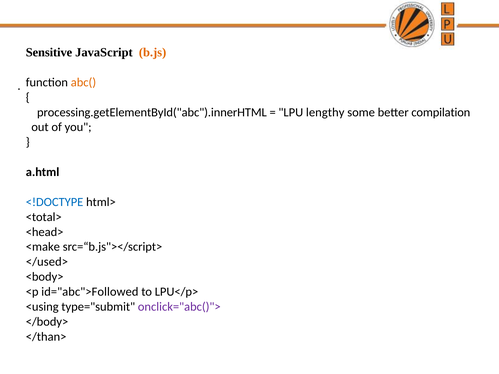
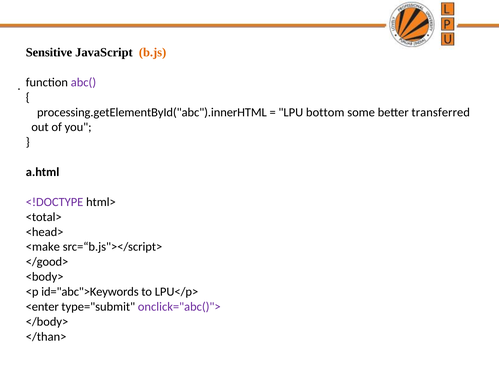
abc( colour: orange -> purple (83, 82)
lengthy: lengthy -> bottom (325, 112)
compilation: compilation -> transferred (441, 112)
<!DOCTYPE colour: blue -> purple (55, 202)
</used>: </used> -> </good> (47, 262)
id="abc">Followed: id="abc">Followed -> id="abc">Keywords (90, 292)
<using: <using -> <enter (42, 307)
